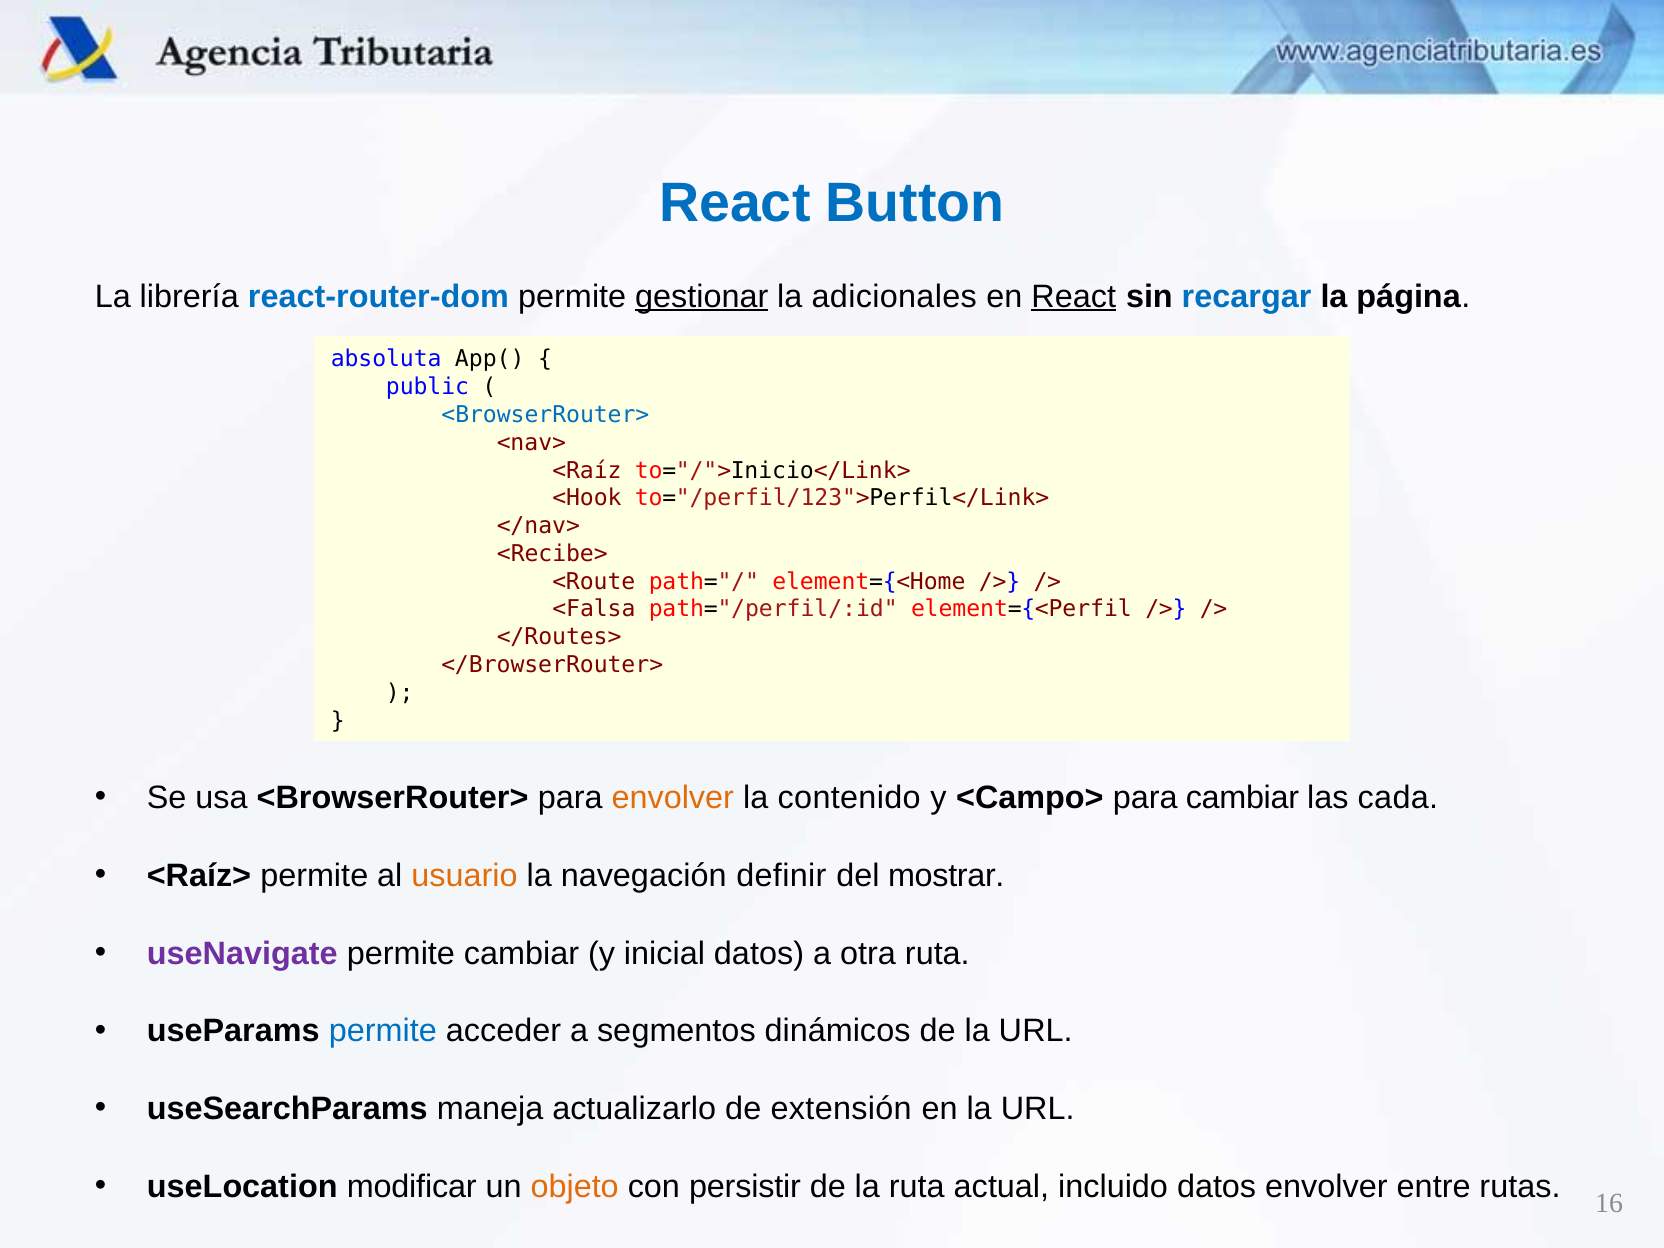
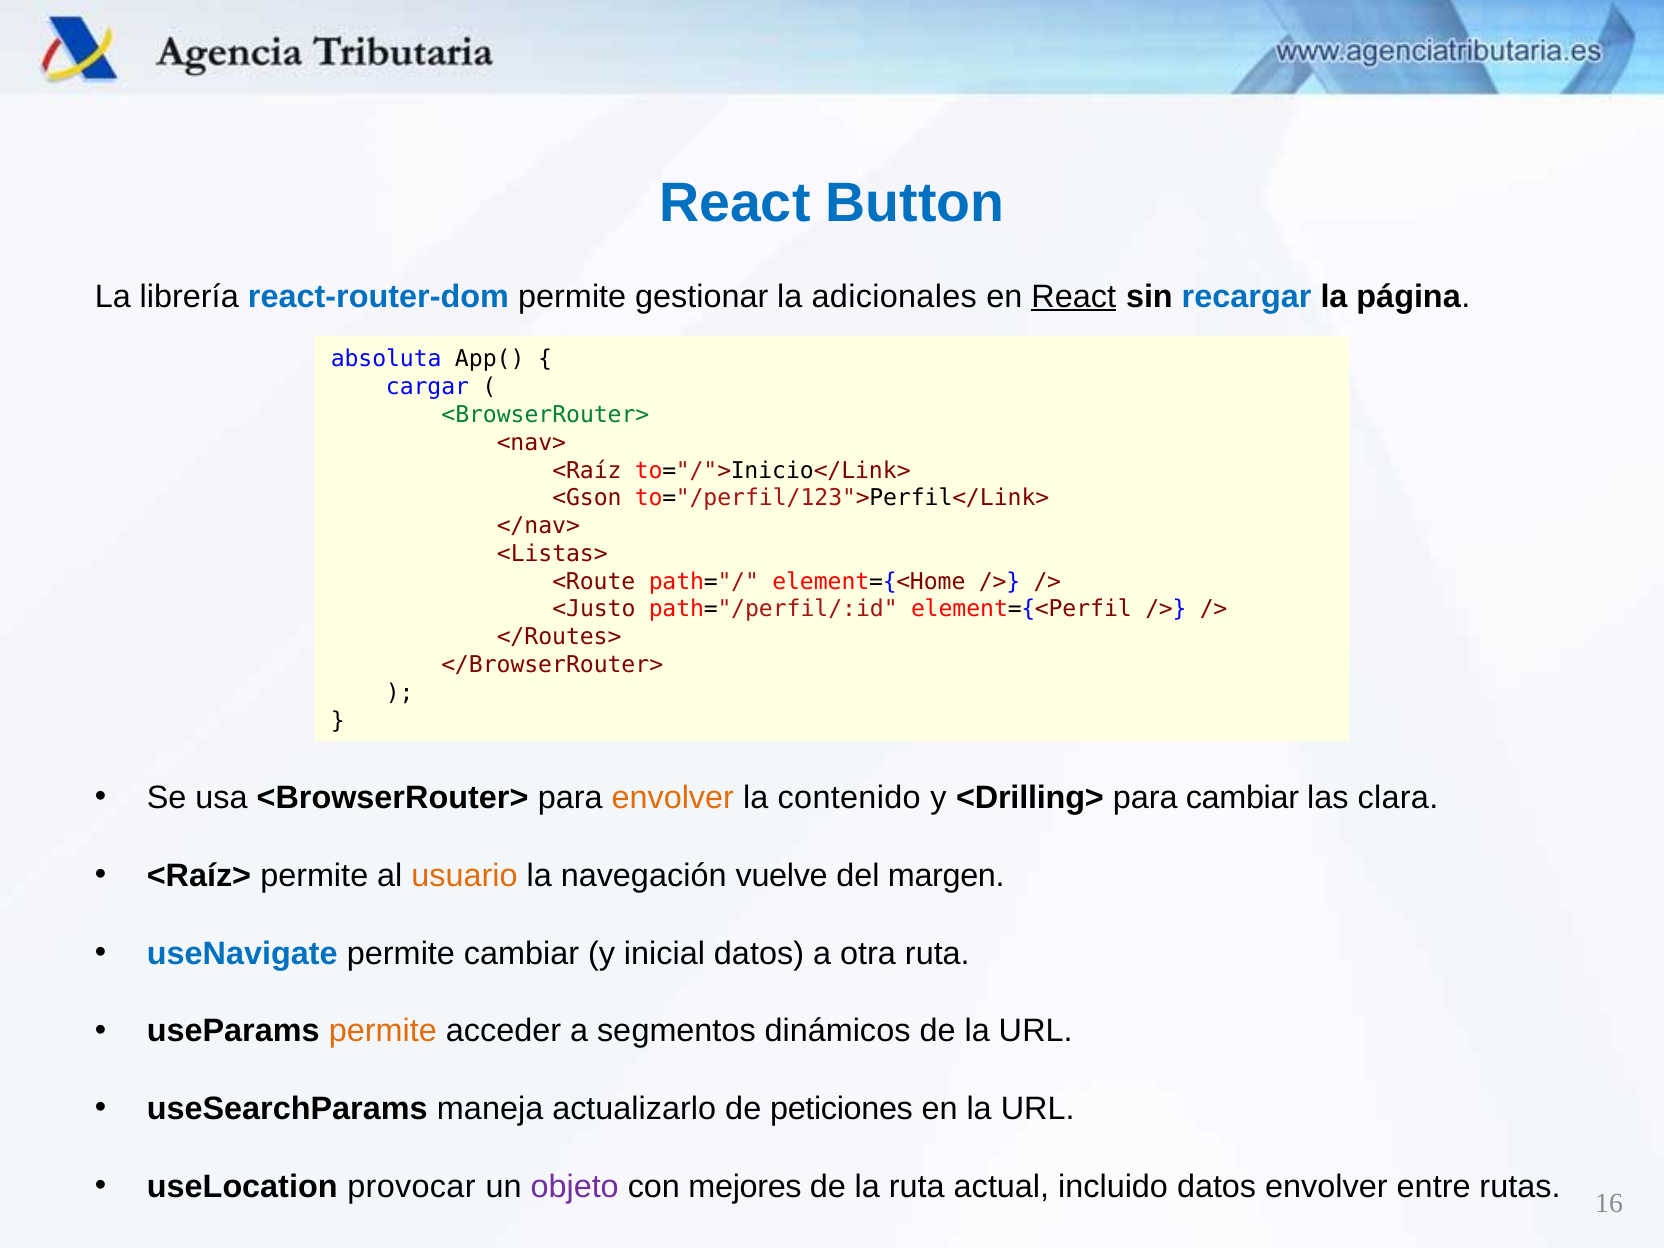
gestionar underline: present -> none (702, 297)
public: public -> cargar (427, 387)
<BrowserRouter> colour: blue -> green (545, 415)
<Hook: <Hook -> <Gson (587, 498)
<Recibe>: <Recibe> -> <Listas> (552, 554)
<Falsa: <Falsa -> <Justo (594, 609)
<Campo>: <Campo> -> <Drilling> (1030, 798)
cada: cada -> clara (1398, 798)
definir: definir -> vuelve (782, 876)
mostrar: mostrar -> margen (946, 876)
useNavigate colour: purple -> blue (242, 953)
permite colour: blue -> orange (383, 1031)
extensión: extensión -> peticiones (842, 1109)
modificar: modificar -> provocar (411, 1186)
objeto colour: orange -> purple (575, 1186)
persistir: persistir -> mejores (745, 1186)
